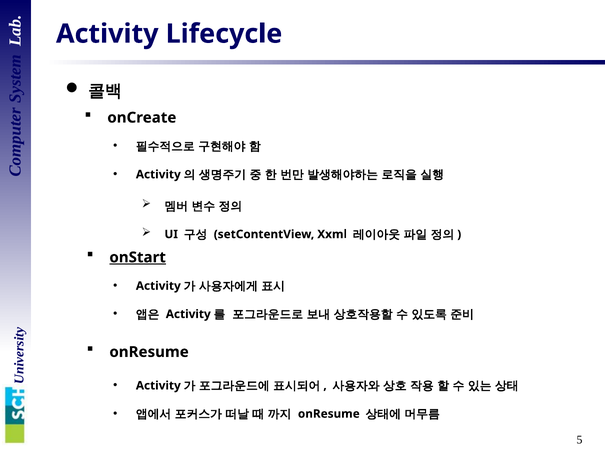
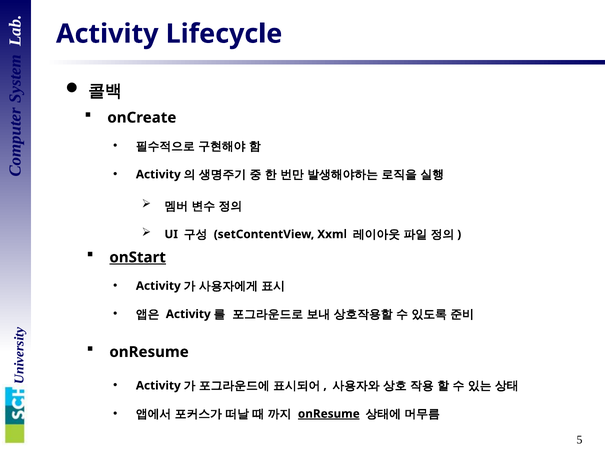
onResume underline: none -> present (329, 414)
